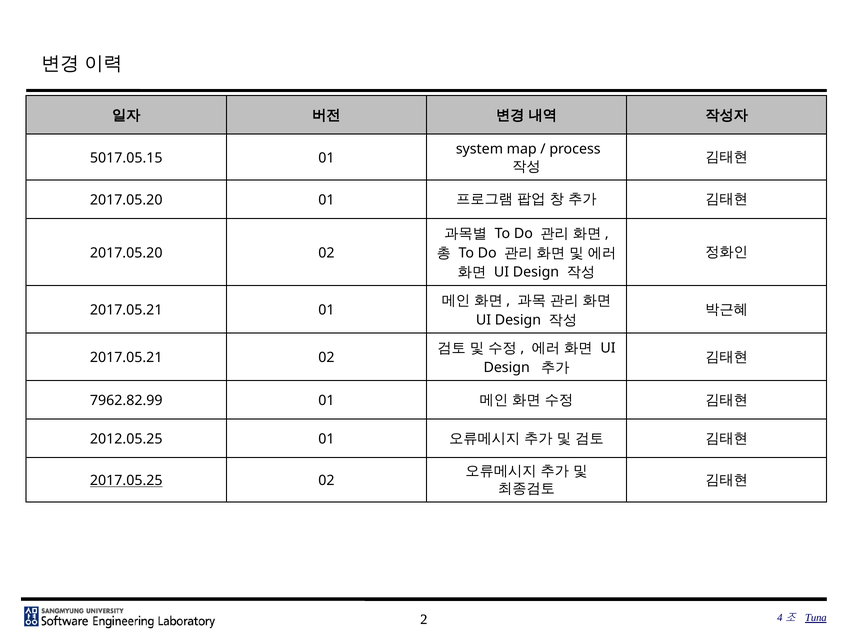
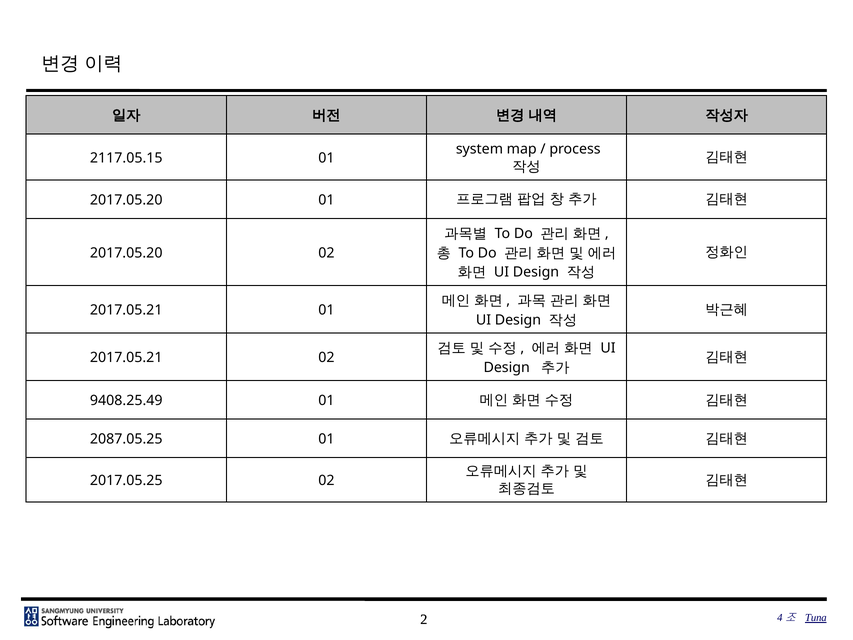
5017.05.15: 5017.05.15 -> 2117.05.15 (126, 158)
7962.82.99: 7962.82.99 -> 9408.25.49 (126, 401)
2012.05.25: 2012.05.25 -> 2087.05.25 (126, 439)
2017.05.25 underline: present -> none (126, 480)
